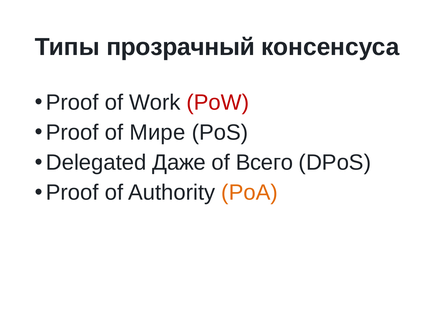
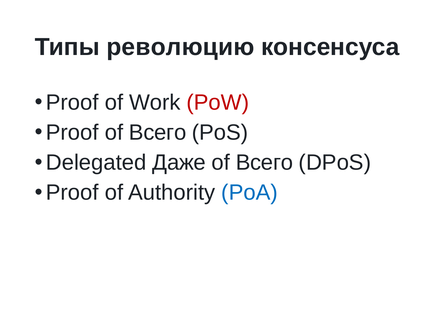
прозрачный: прозрачный -> революцию (180, 47)
Proof of Мире: Мире -> Всего (158, 132)
PoA colour: orange -> blue (250, 192)
